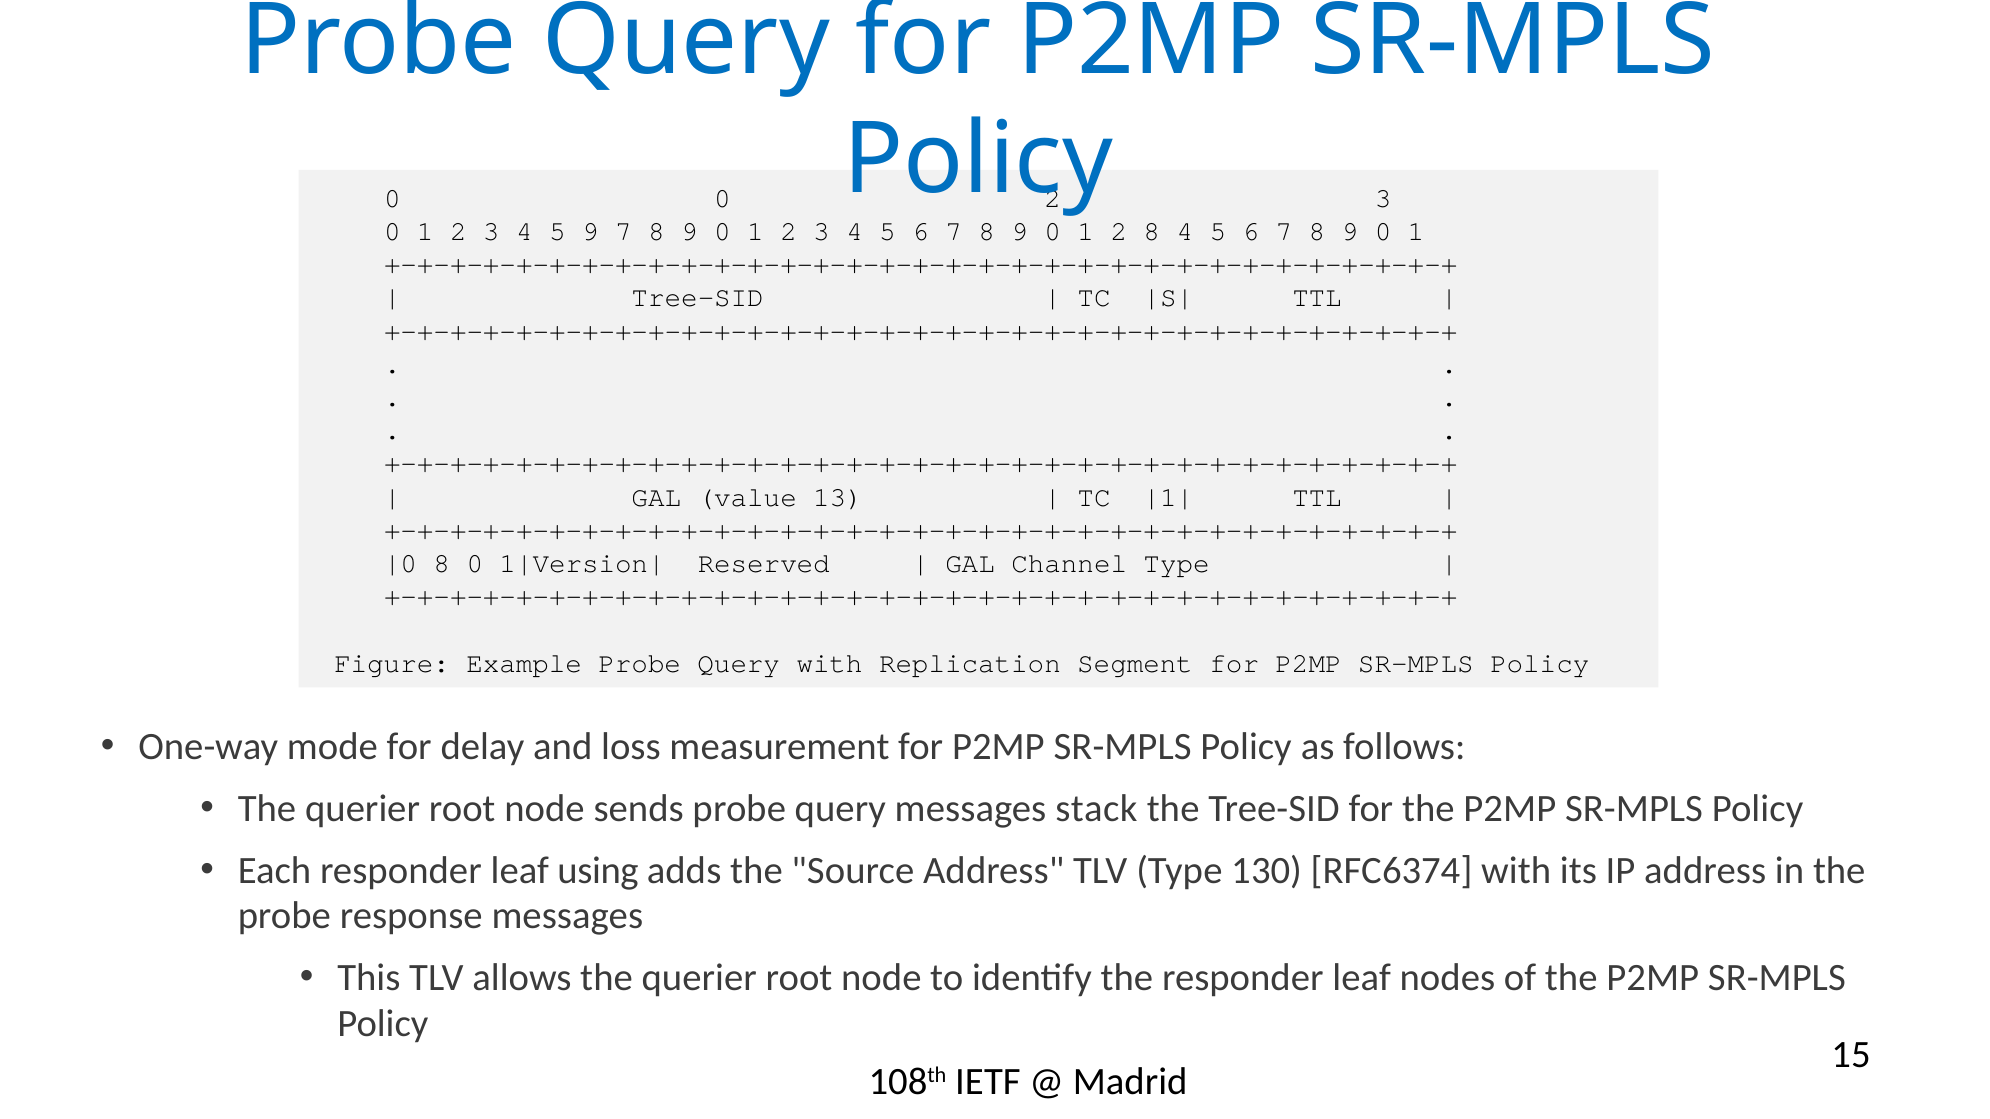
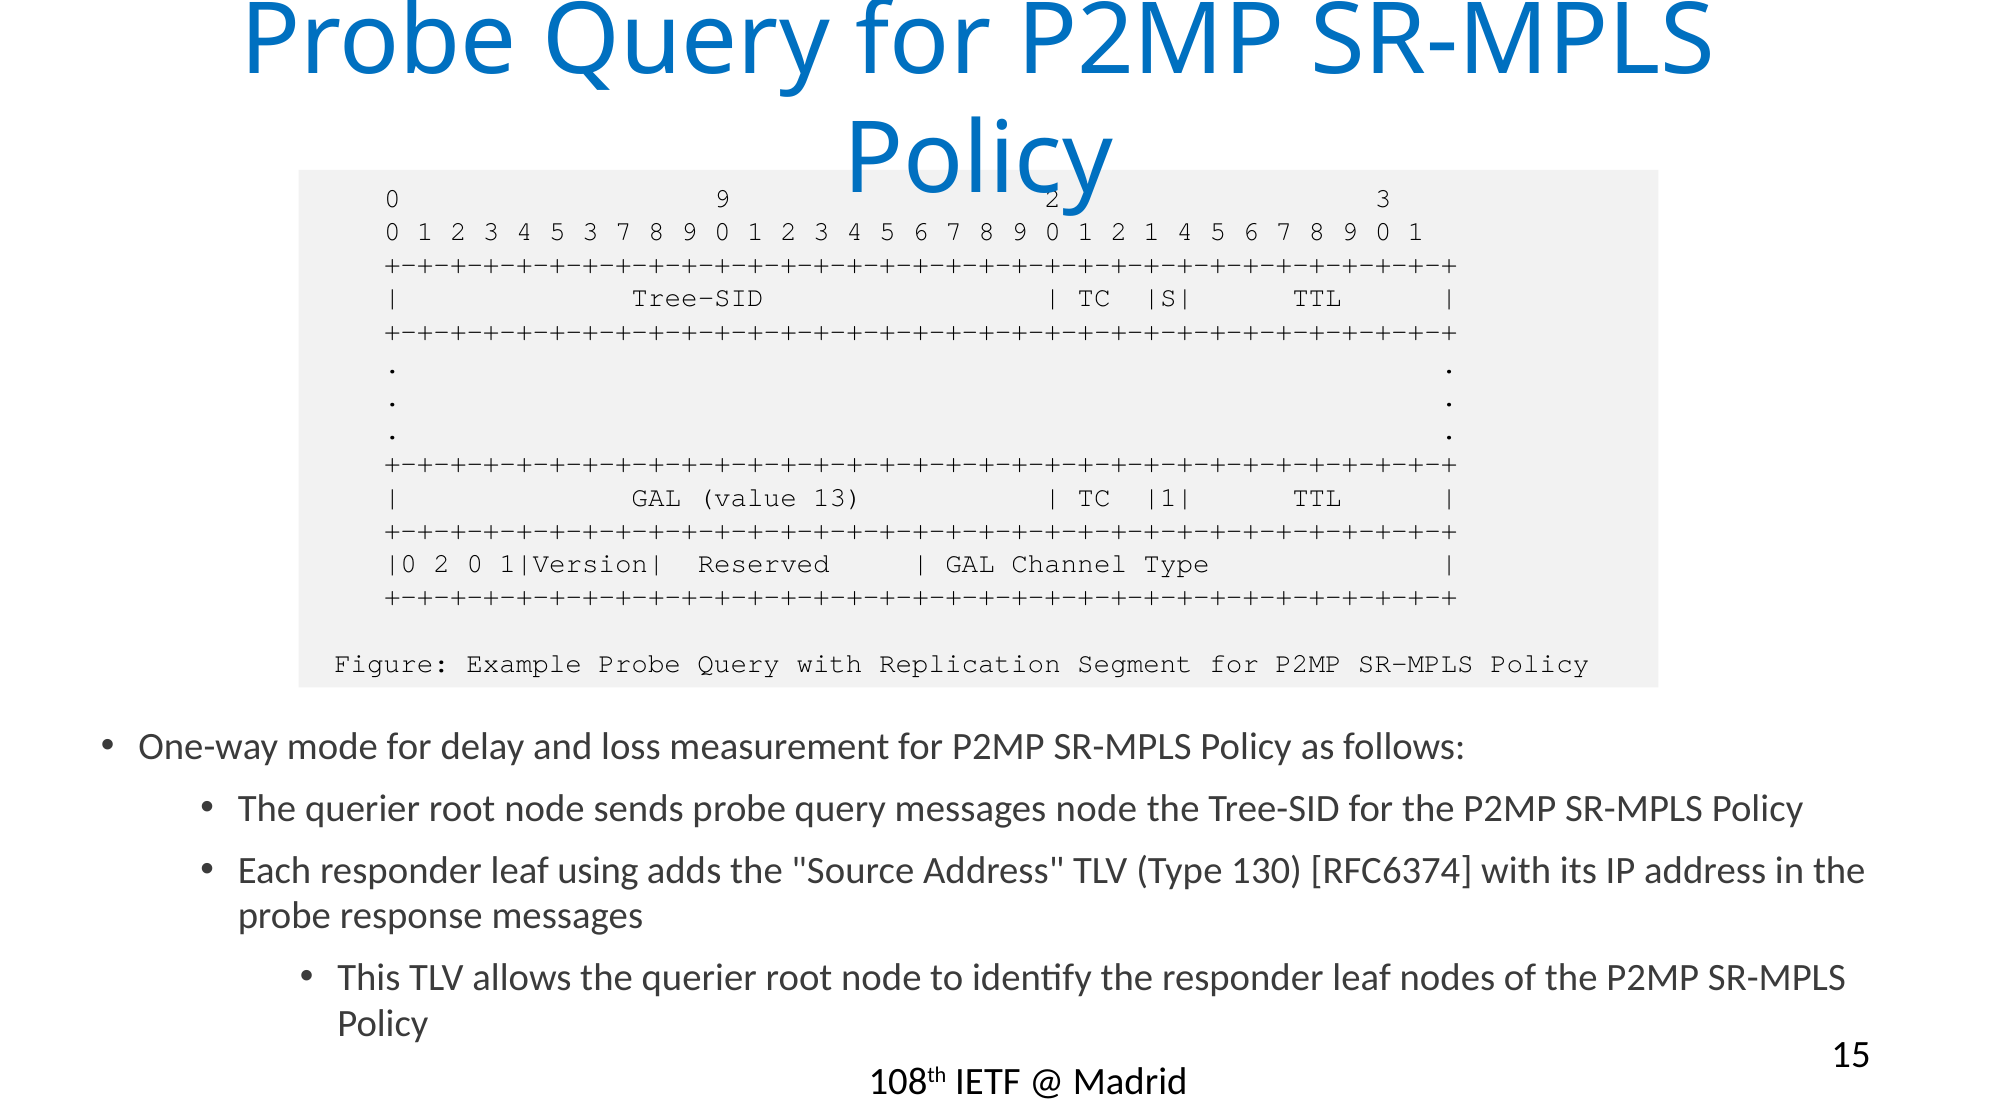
0 0: 0 -> 9 (722, 198)
5 9: 9 -> 3 (590, 231)
2 8: 8 -> 1 (1152, 231)
8: 8 -> 2 (442, 564)
messages stack: stack -> node (1096, 809)
